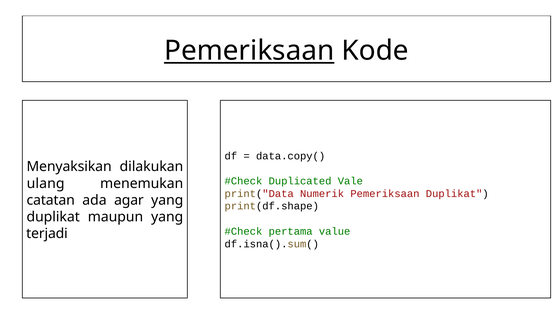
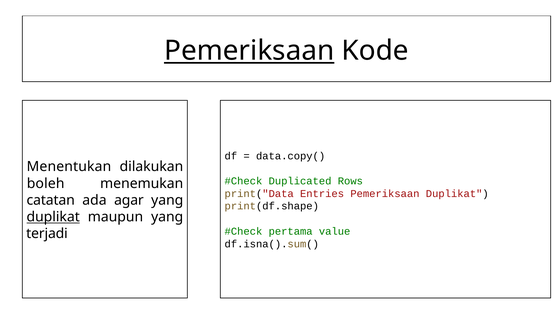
Menyaksikan: Menyaksikan -> Menentukan (69, 167)
Vale: Vale -> Rows (350, 181)
ulang: ulang -> boleh (46, 184)
Numerik: Numerik -> Entries (322, 194)
duplikat underline: none -> present (53, 217)
